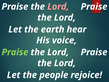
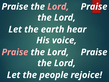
Praise colour: light green -> pink (15, 52)
